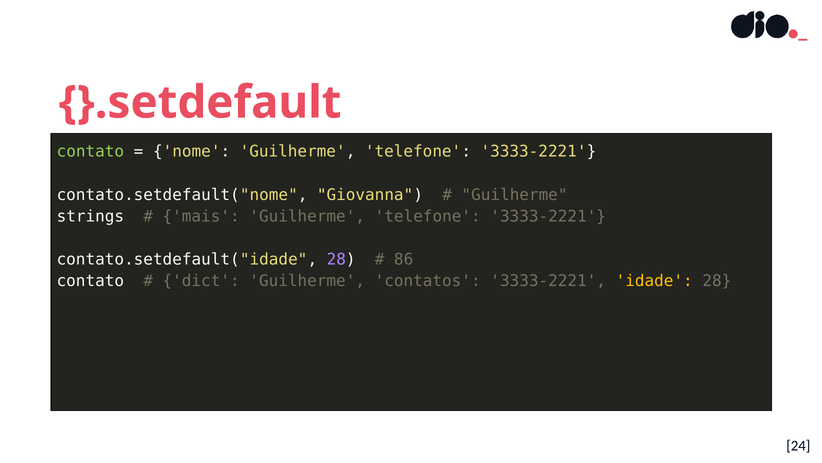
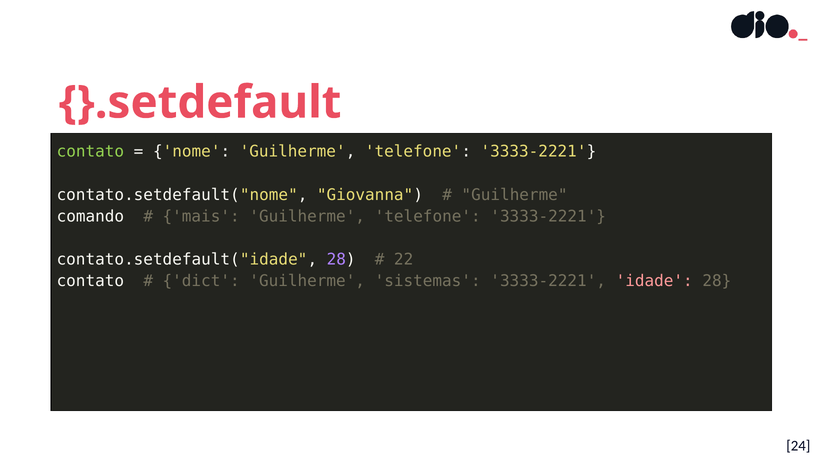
strings: strings -> comando (90, 216)
86: 86 -> 22 (404, 259)
contatos: contatos -> sistemas (428, 281)
idade colour: yellow -> pink (654, 281)
